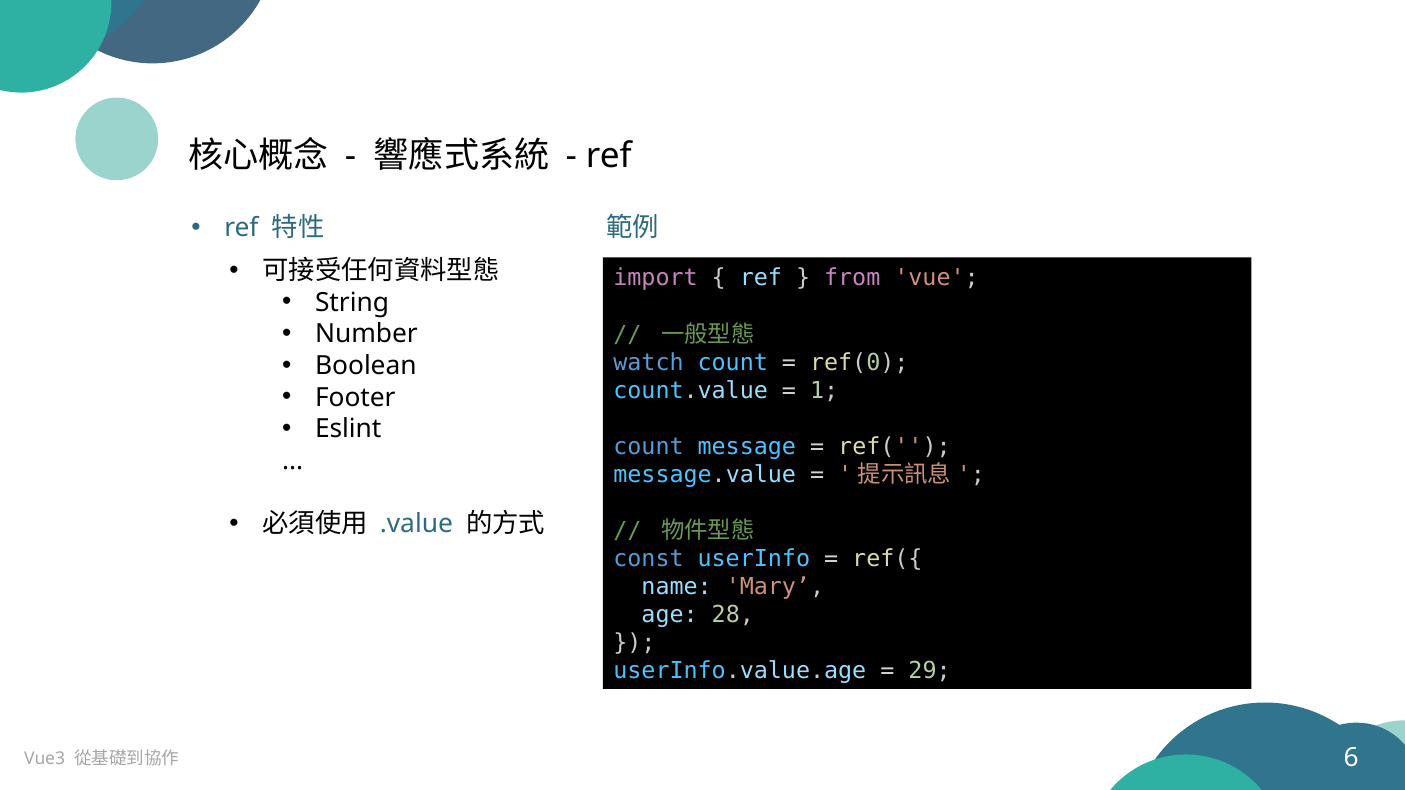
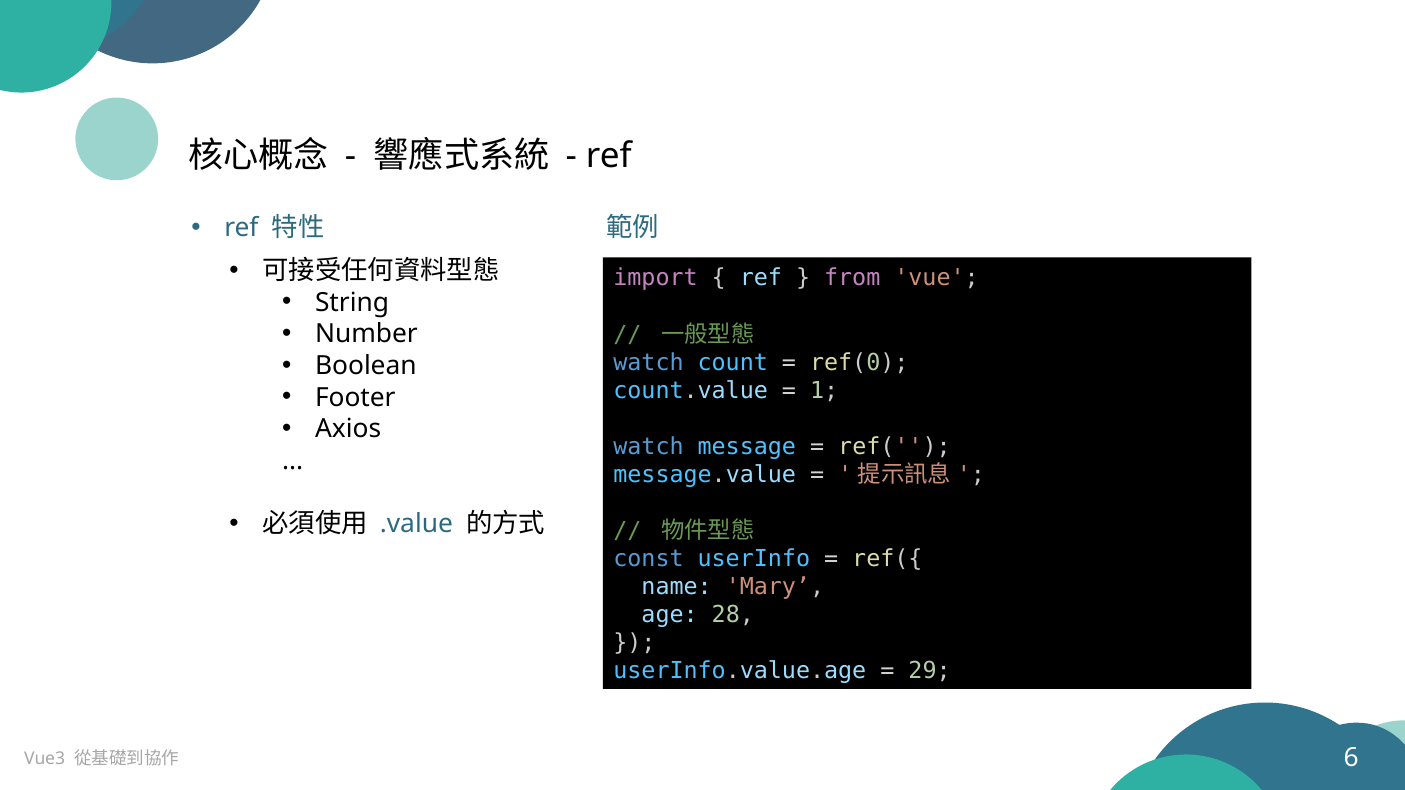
Eslint: Eslint -> Axios (348, 429)
count: count -> watch (649, 447)
